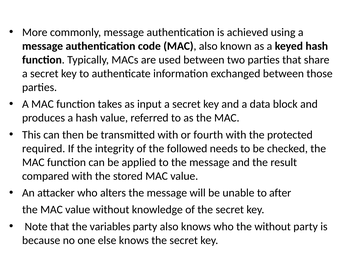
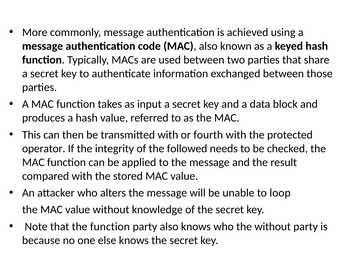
required: required -> operator (44, 149)
after: after -> loop (280, 193)
the variables: variables -> function (110, 227)
